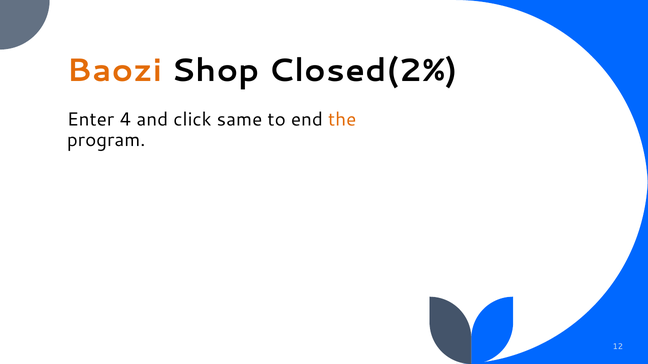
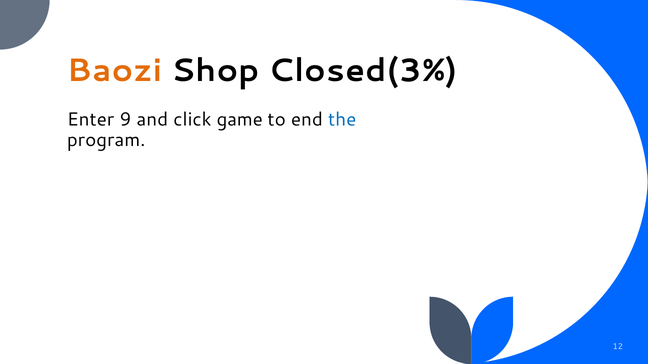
Closed(2%: Closed(2% -> Closed(3% (363, 71)
4: 4 -> 9 (125, 120)
same: same -> game (240, 120)
the colour: orange -> blue (342, 120)
